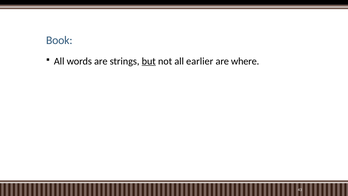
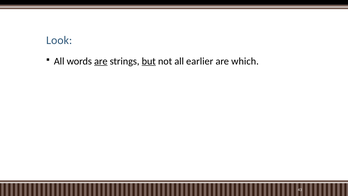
Book: Book -> Look (59, 40)
are underline: none -> present (101, 61)
where: where -> which (245, 61)
